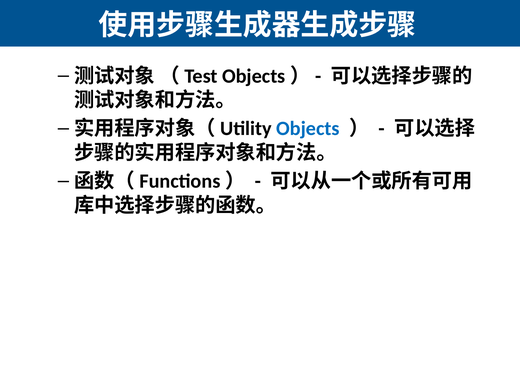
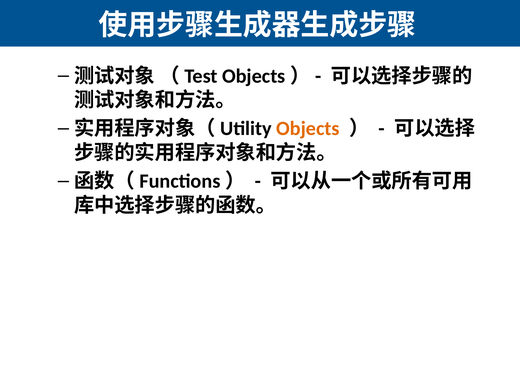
Objects colour: blue -> orange (308, 129)
